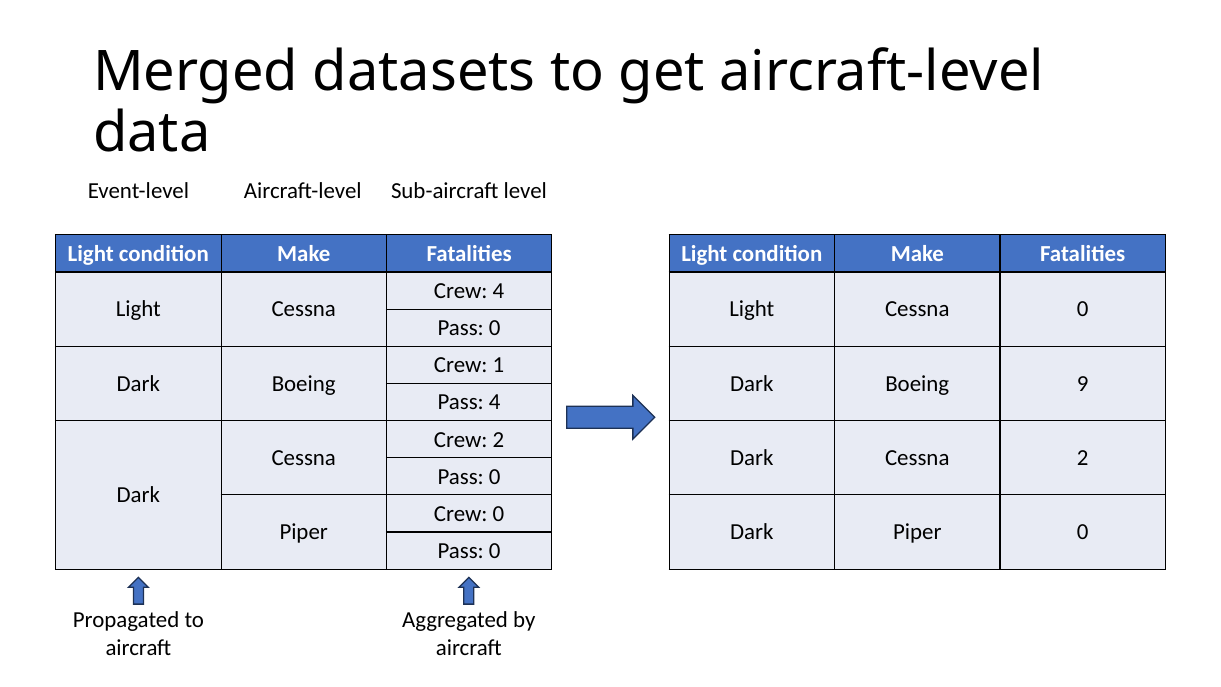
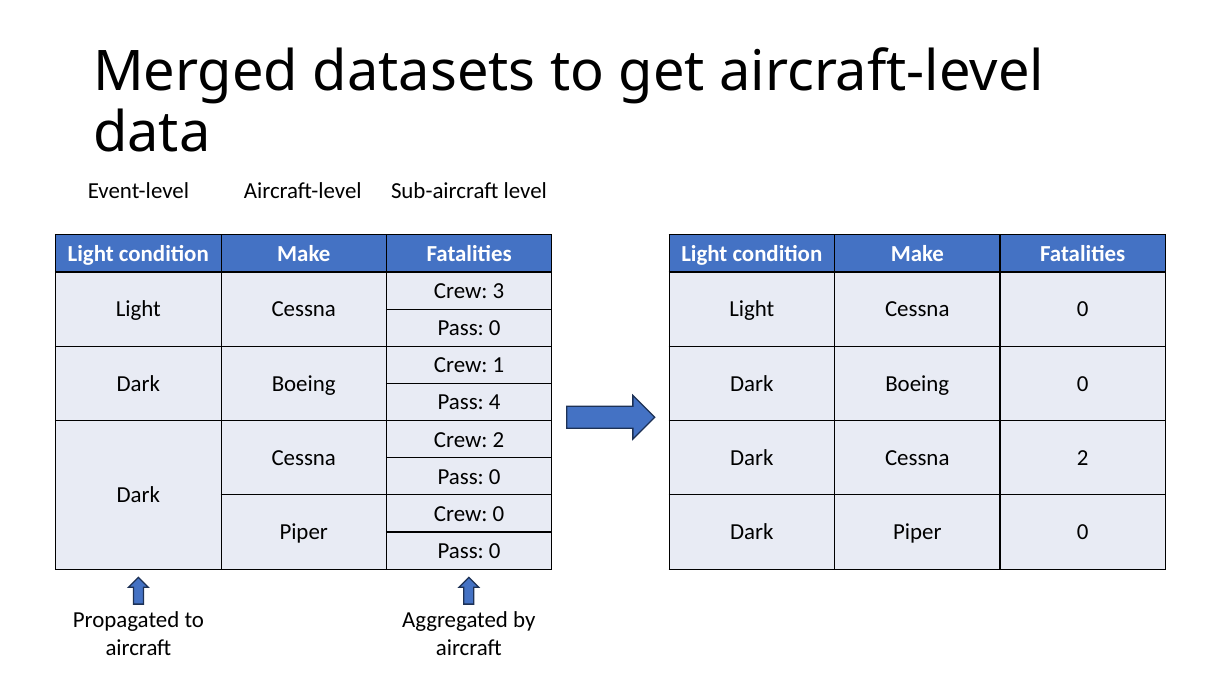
Crew 4: 4 -> 3 (498, 291)
Boeing 9: 9 -> 0 (1083, 384)
